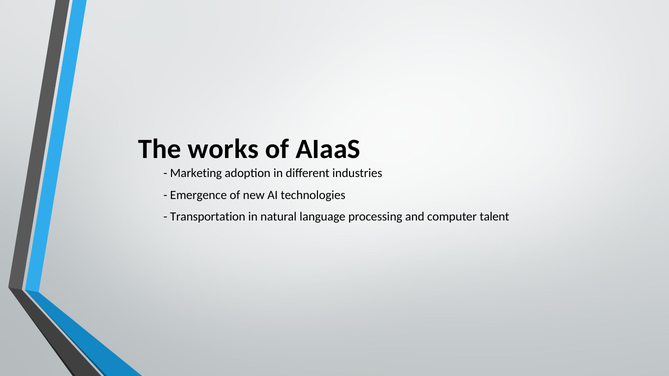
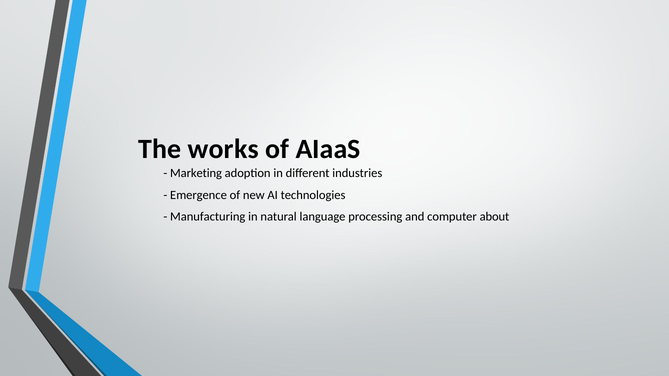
Transportation: Transportation -> Manufacturing (208, 217)
talent: talent -> about (494, 217)
